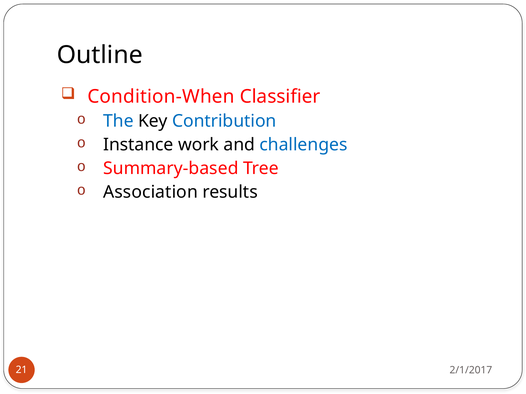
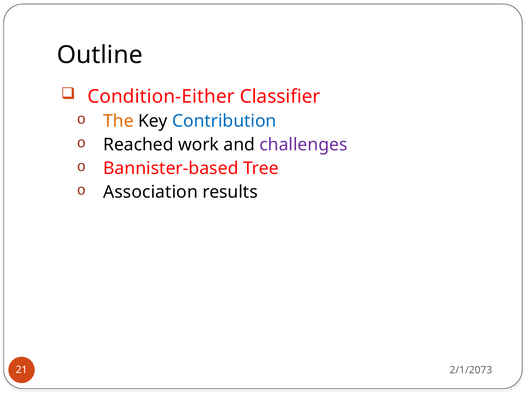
Condition-When: Condition-When -> Condition-Either (161, 97)
The colour: blue -> orange (118, 121)
Instance: Instance -> Reached (138, 145)
challenges colour: blue -> purple (303, 145)
Summary-based: Summary-based -> Bannister-based (171, 169)
2/1/2017: 2/1/2017 -> 2/1/2073 (471, 371)
